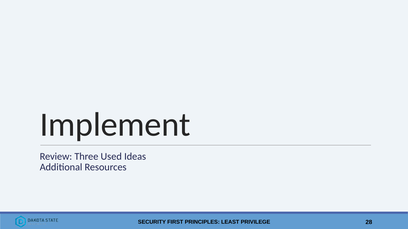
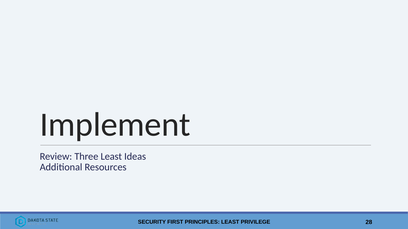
Three Used: Used -> Least (111, 157)
